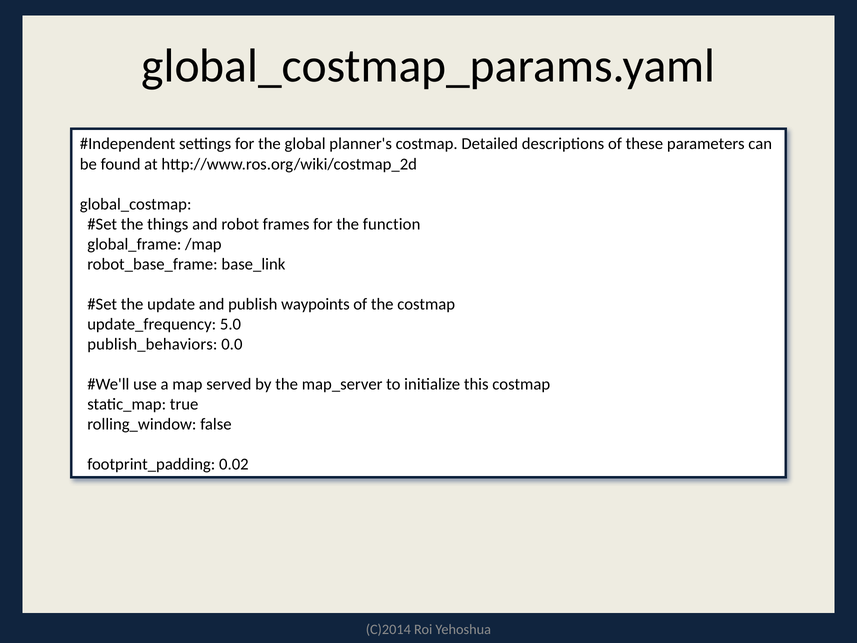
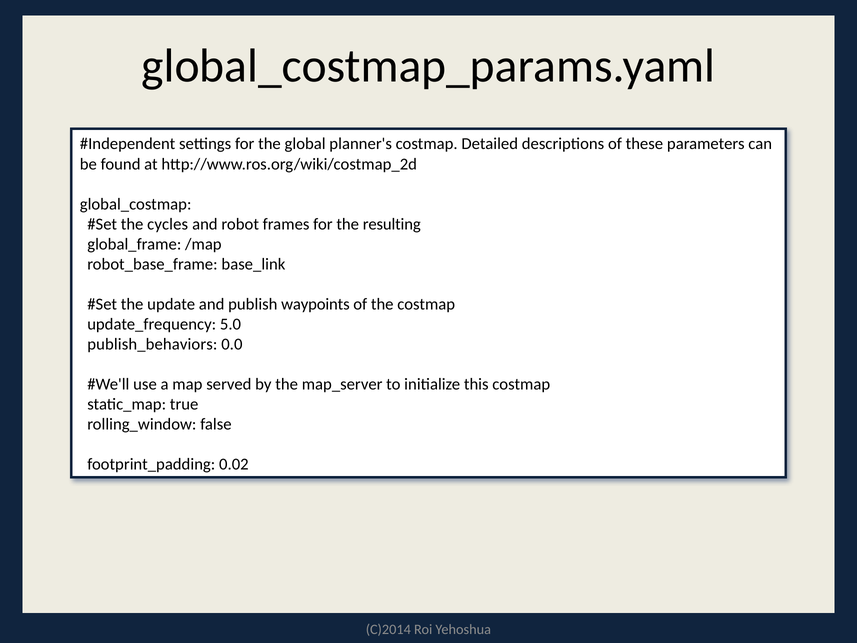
things: things -> cycles (168, 224)
function: function -> resulting (392, 224)
